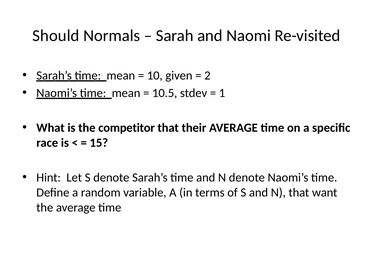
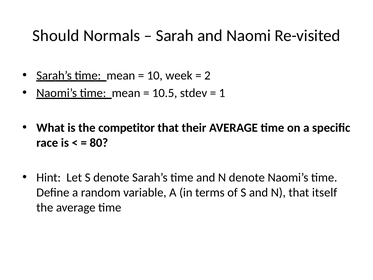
given: given -> week (179, 75)
15: 15 -> 80 (99, 143)
want: want -> itself (325, 192)
